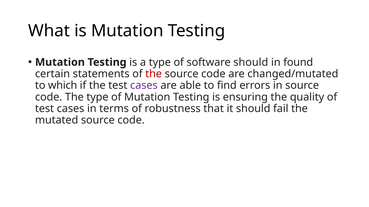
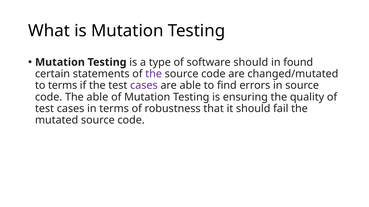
the colour: red -> purple (154, 74)
to which: which -> terms (63, 86)
The type: type -> able (97, 97)
